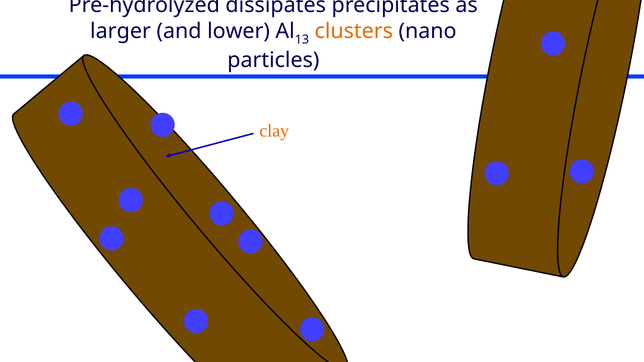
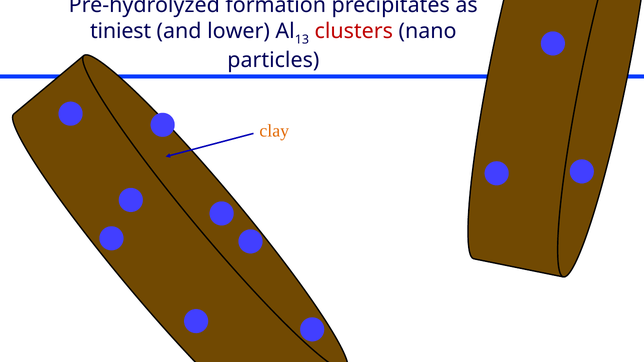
dissipates: dissipates -> formation (276, 5)
larger: larger -> tiniest (121, 31)
clusters colour: orange -> red (354, 31)
